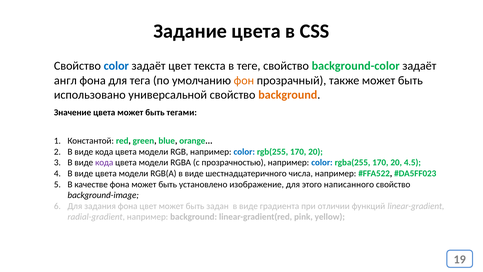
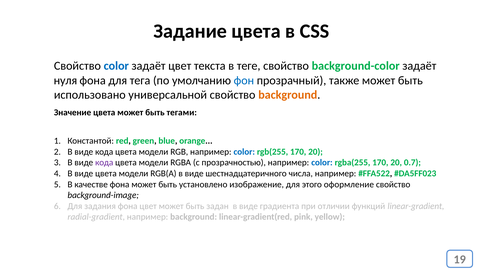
англ: англ -> нуля (65, 80)
фон colour: orange -> blue (244, 80)
4.5: 4.5 -> 0.7 (412, 162)
написанного: написанного -> оформление (349, 184)
